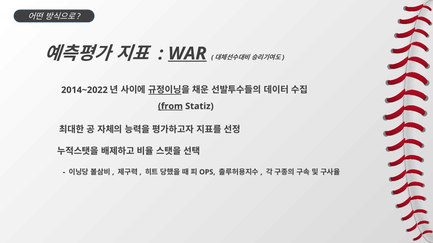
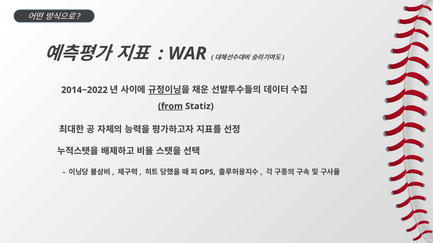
WAR underline: present -> none (187, 54)
